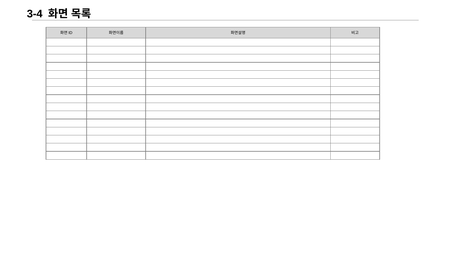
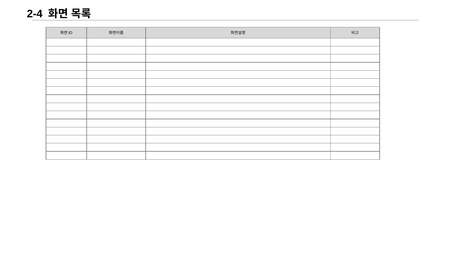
3-4: 3-4 -> 2-4 (35, 14)
